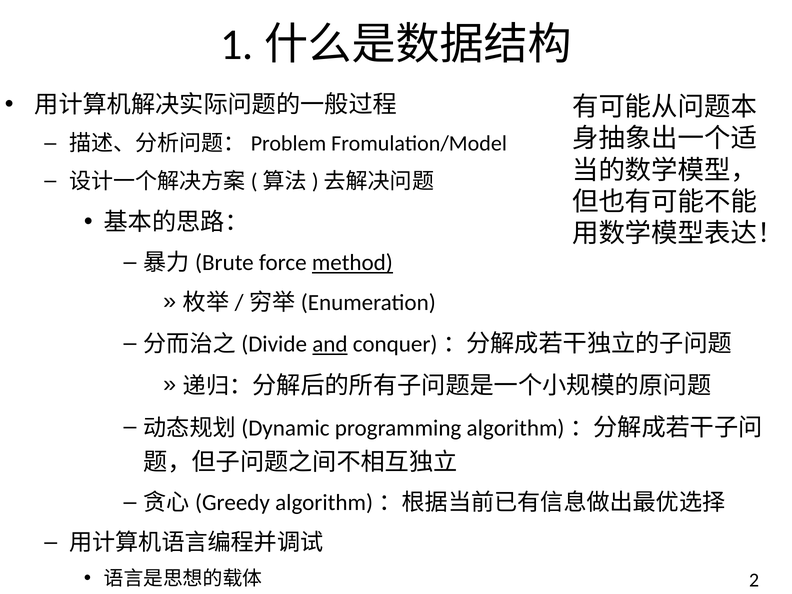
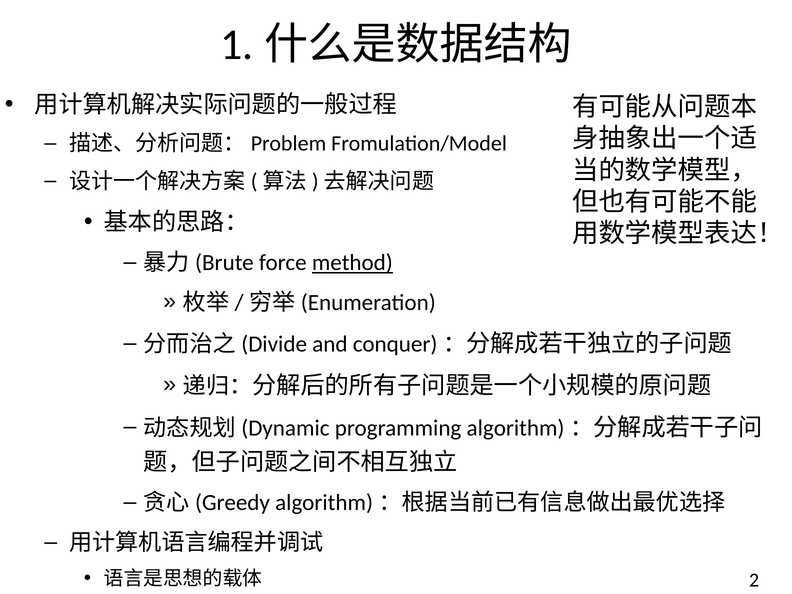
and underline: present -> none (330, 344)
